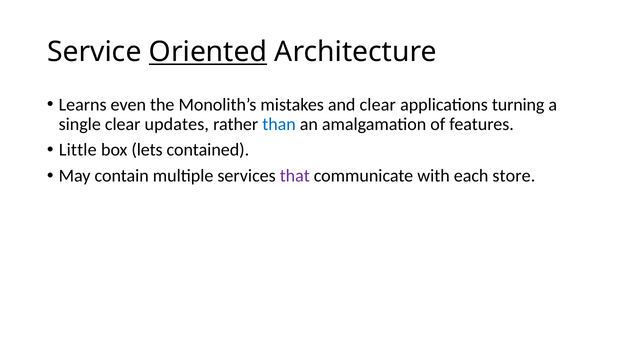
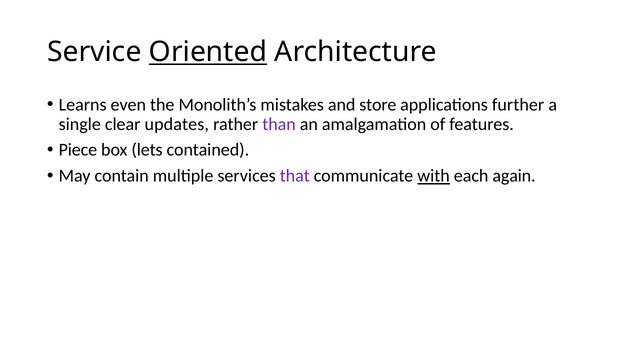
and clear: clear -> store (378, 104)
turning: turning -> further (518, 104)
than colour: blue -> purple (279, 124)
Little: Little -> Piece (78, 150)
with underline: none -> present (434, 176)
store: store -> again (514, 176)
